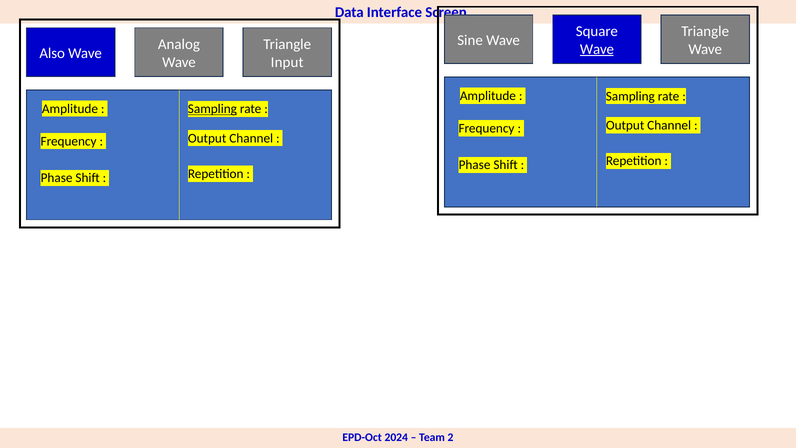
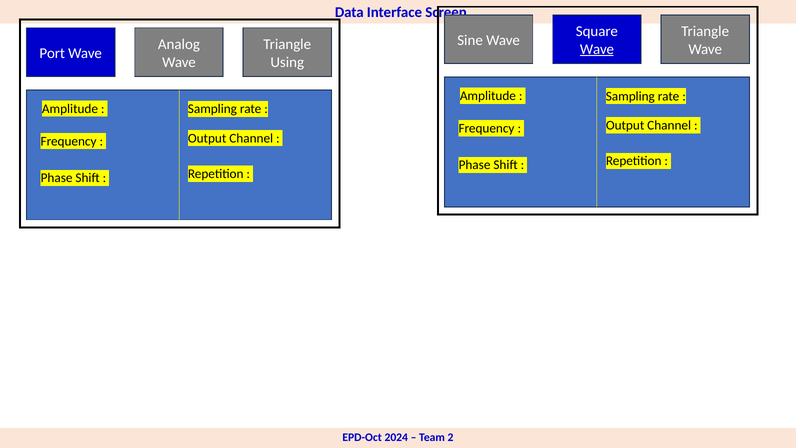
Also: Also -> Port (52, 53)
Input: Input -> Using (287, 62)
Sampling underline: present -> none (212, 109)
